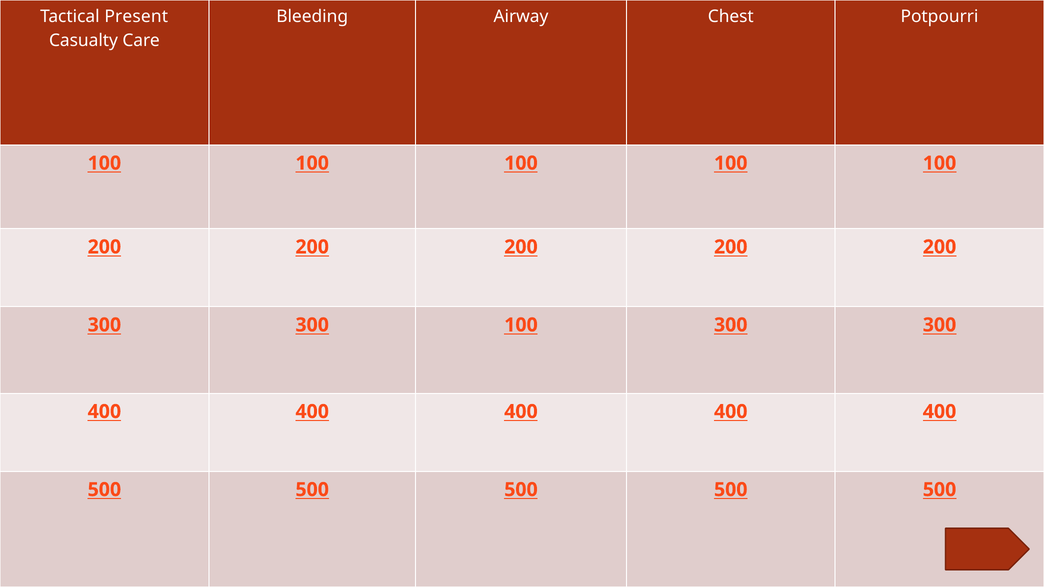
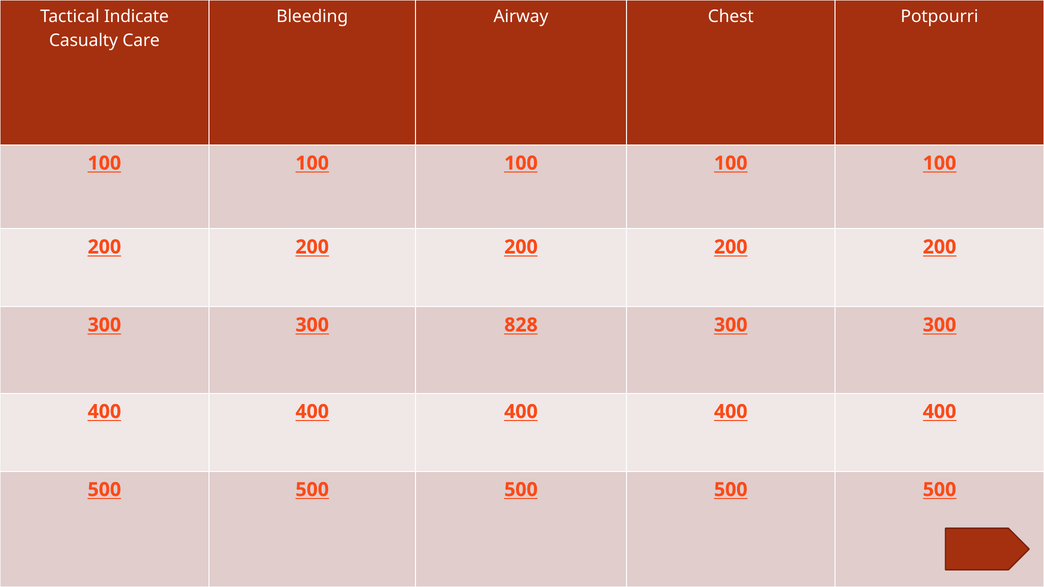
Present: Present -> Indicate (136, 17)
300 100: 100 -> 828 (521, 325)
